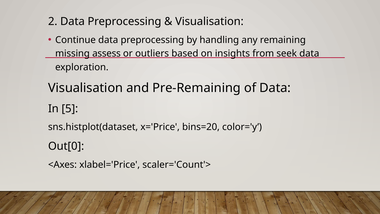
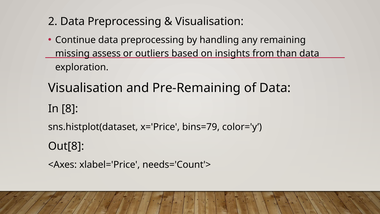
seek: seek -> than (287, 54)
5: 5 -> 8 (70, 108)
bins=20: bins=20 -> bins=79 (201, 127)
Out[0: Out[0 -> Out[8 (66, 146)
scaler='Count'>: scaler='Count'> -> needs='Count'> (177, 164)
